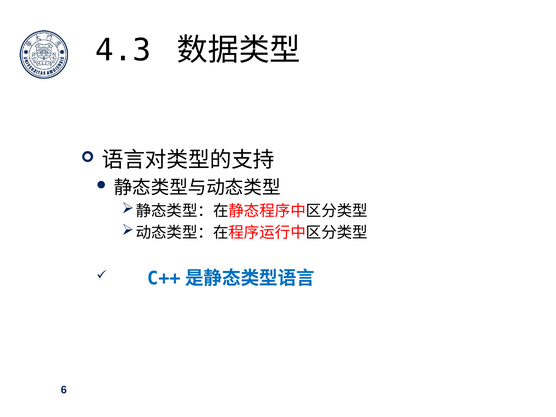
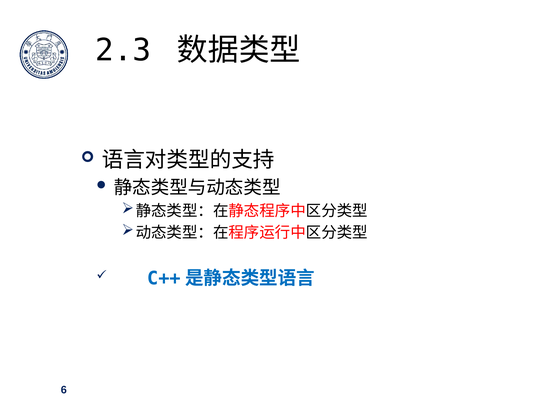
4.3: 4.3 -> 2.3 (123, 50)
